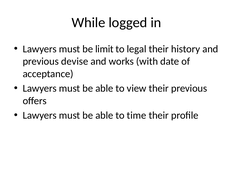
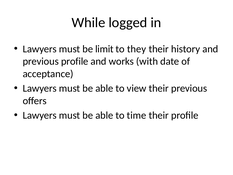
legal: legal -> they (137, 49)
previous devise: devise -> profile (75, 61)
